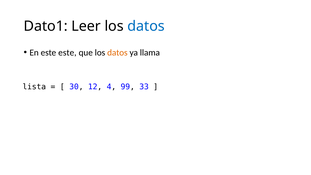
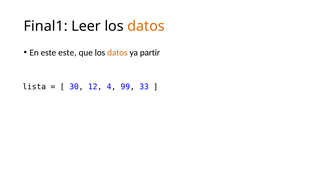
Dato1: Dato1 -> Final1 (46, 26)
datos colour: blue -> orange (146, 26)
llama: llama -> partir (150, 53)
